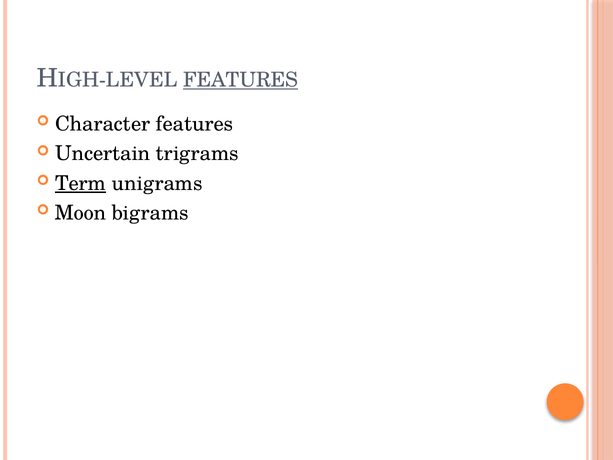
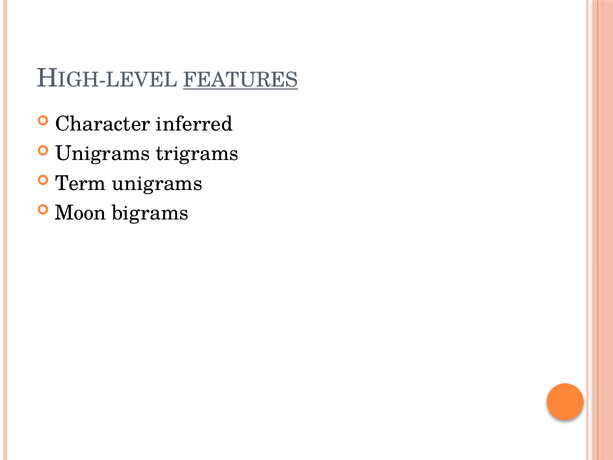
Character features: features -> inferred (195, 124)
Uncertain: Uncertain -> Unigrams (103, 154)
Term underline: present -> none (81, 183)
